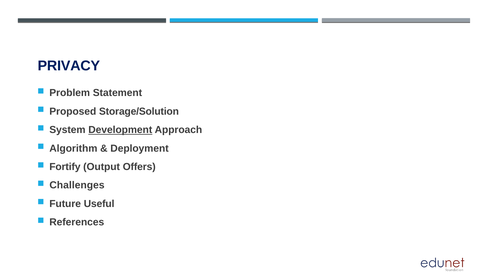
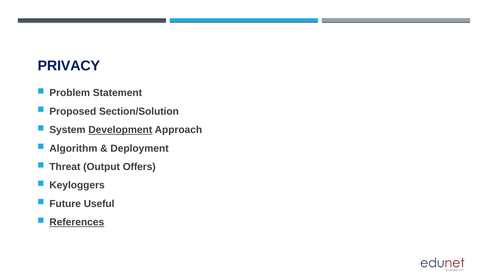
Storage/Solution: Storage/Solution -> Section/Solution (139, 112)
Fortify: Fortify -> Threat (65, 167)
Challenges: Challenges -> Keyloggers (77, 186)
References underline: none -> present (77, 223)
